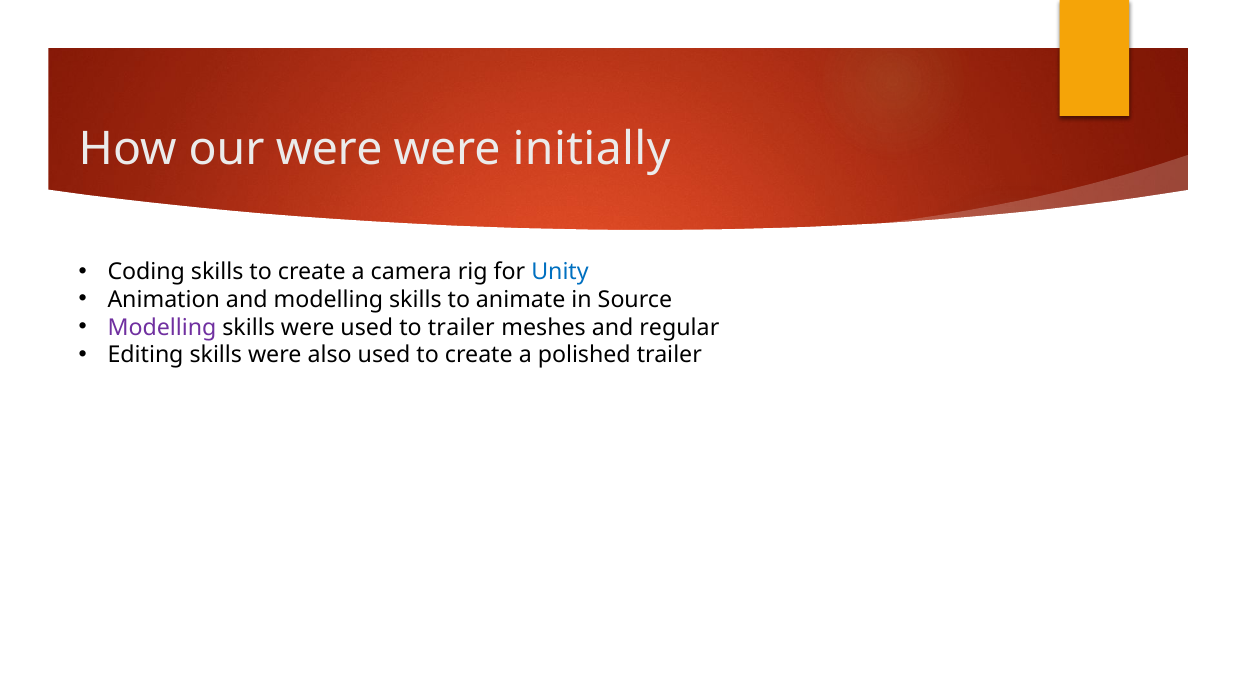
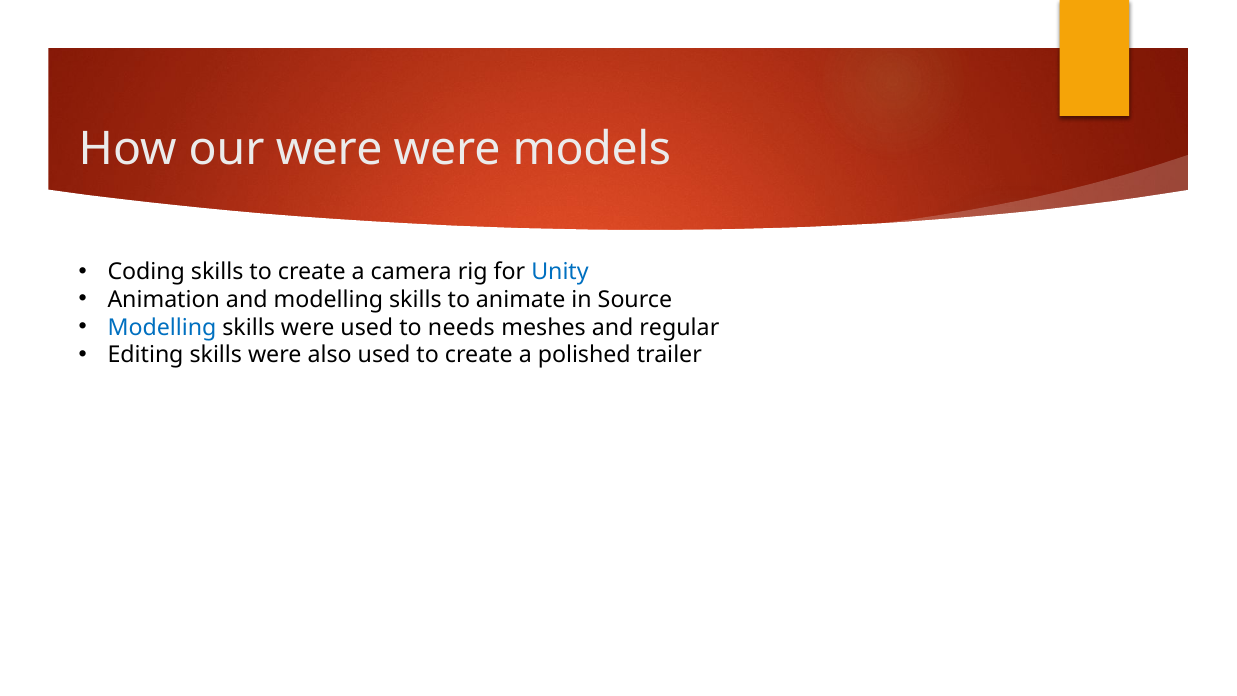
initially: initially -> models (592, 149)
Modelling colour: purple -> blue (162, 327)
to trailer: trailer -> needs (461, 327)
